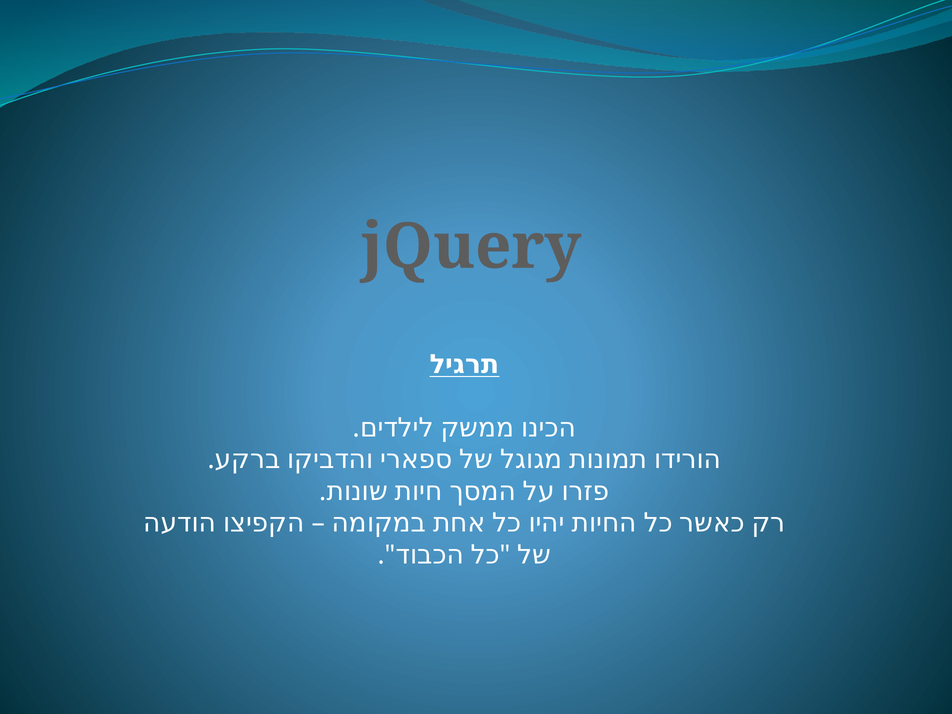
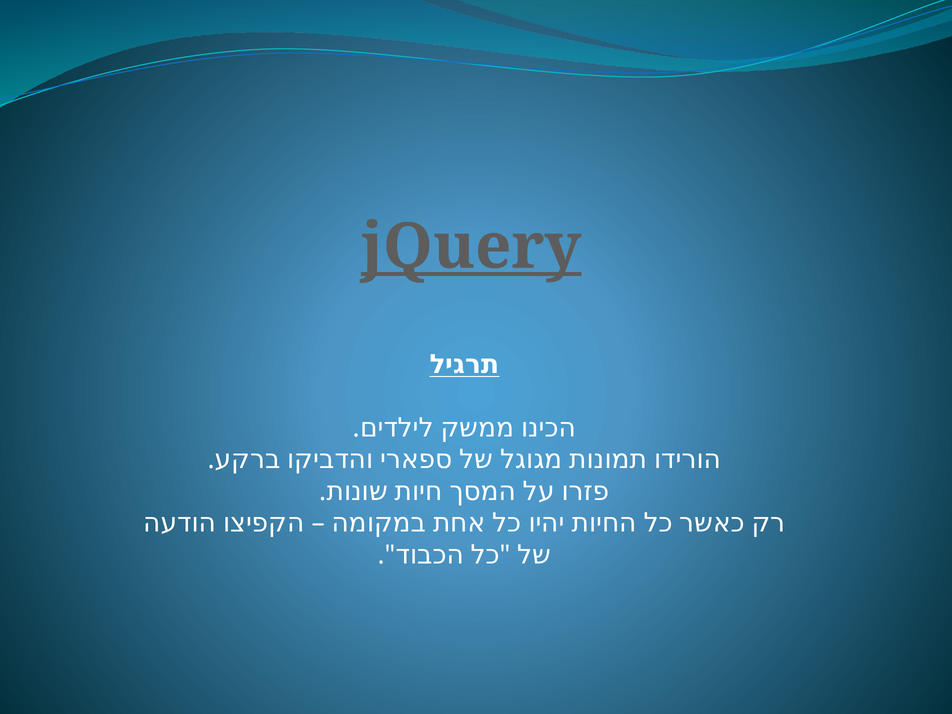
jQuery underline: none -> present (471, 247)
